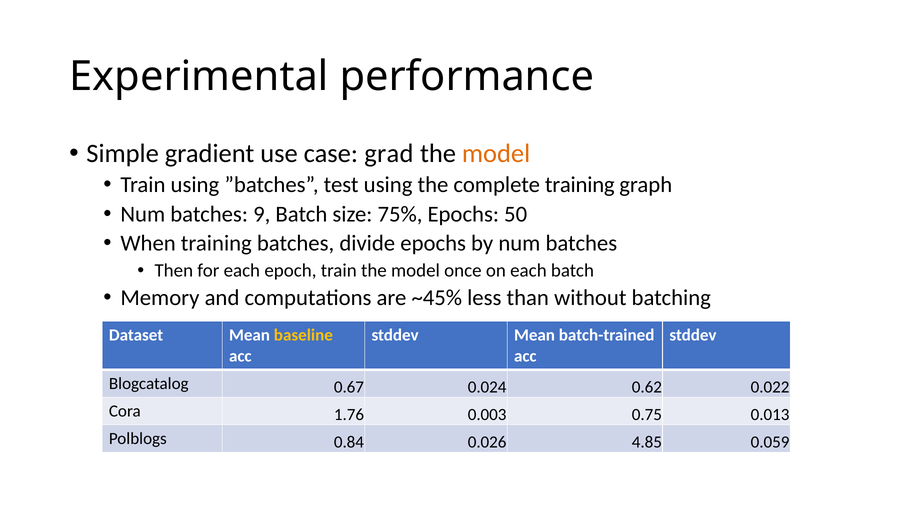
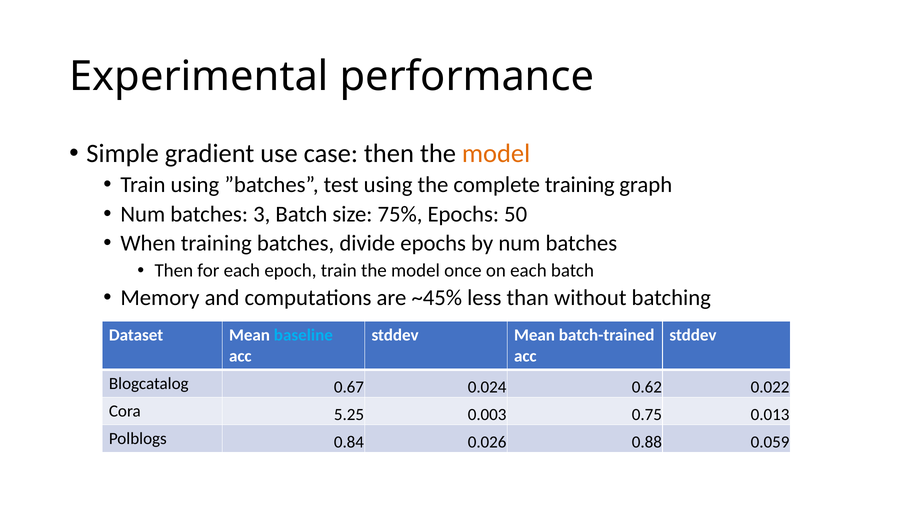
case grad: grad -> then (389, 154)
9: 9 -> 3 (262, 214)
baseline colour: yellow -> light blue (303, 335)
1.76: 1.76 -> 5.25 (349, 415)
4.85: 4.85 -> 0.88 (647, 443)
